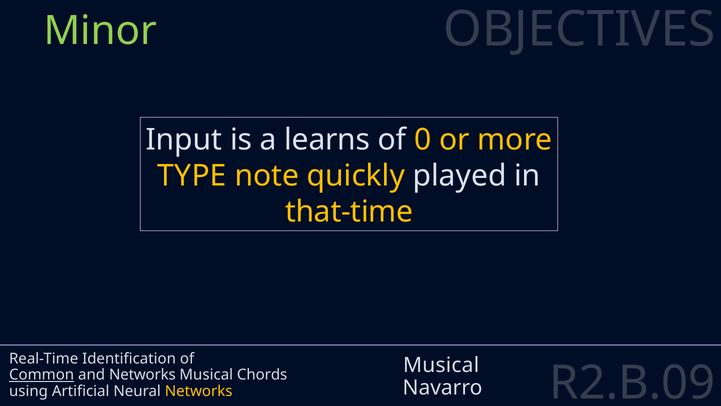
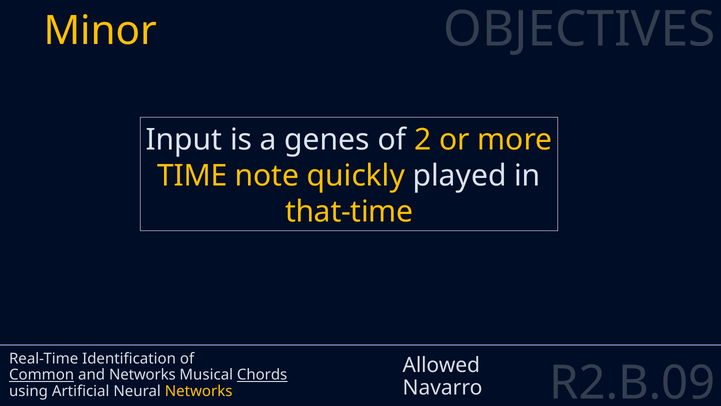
Minor colour: light green -> yellow (100, 31)
learns: learns -> genes (327, 140)
0: 0 -> 2 (423, 140)
TYPE: TYPE -> TIME (192, 176)
Musical: Musical -> Allowed (441, 365)
Chords underline: none -> present (262, 374)
